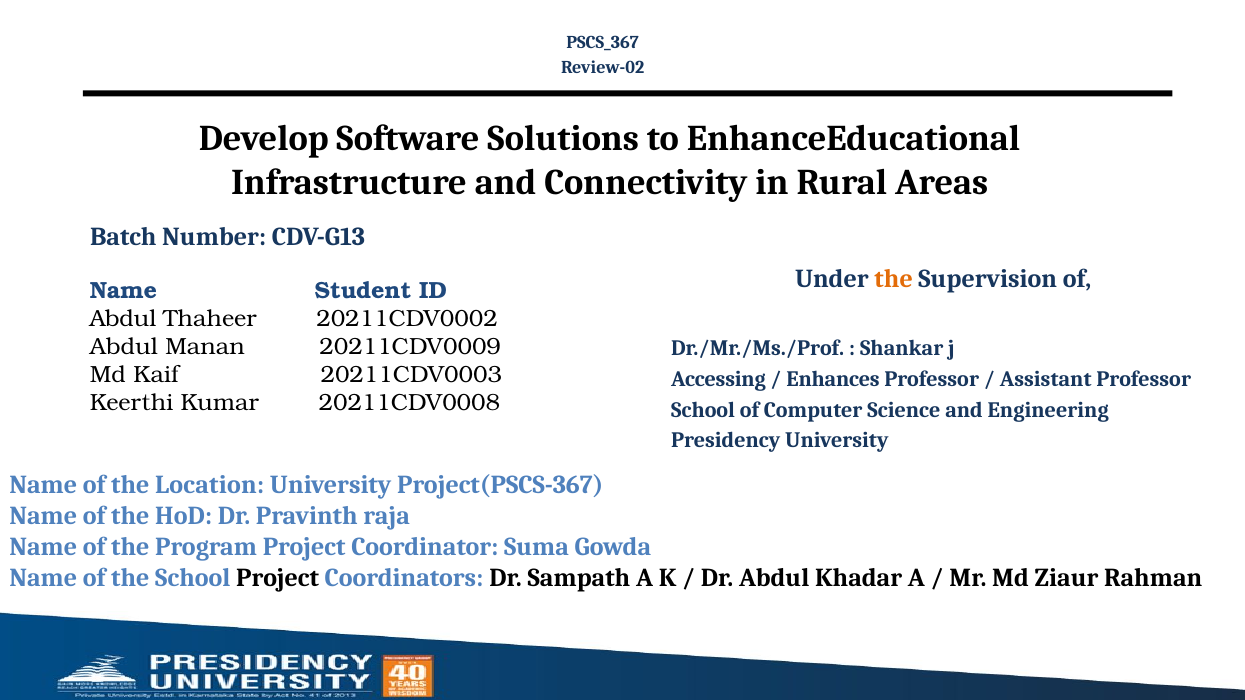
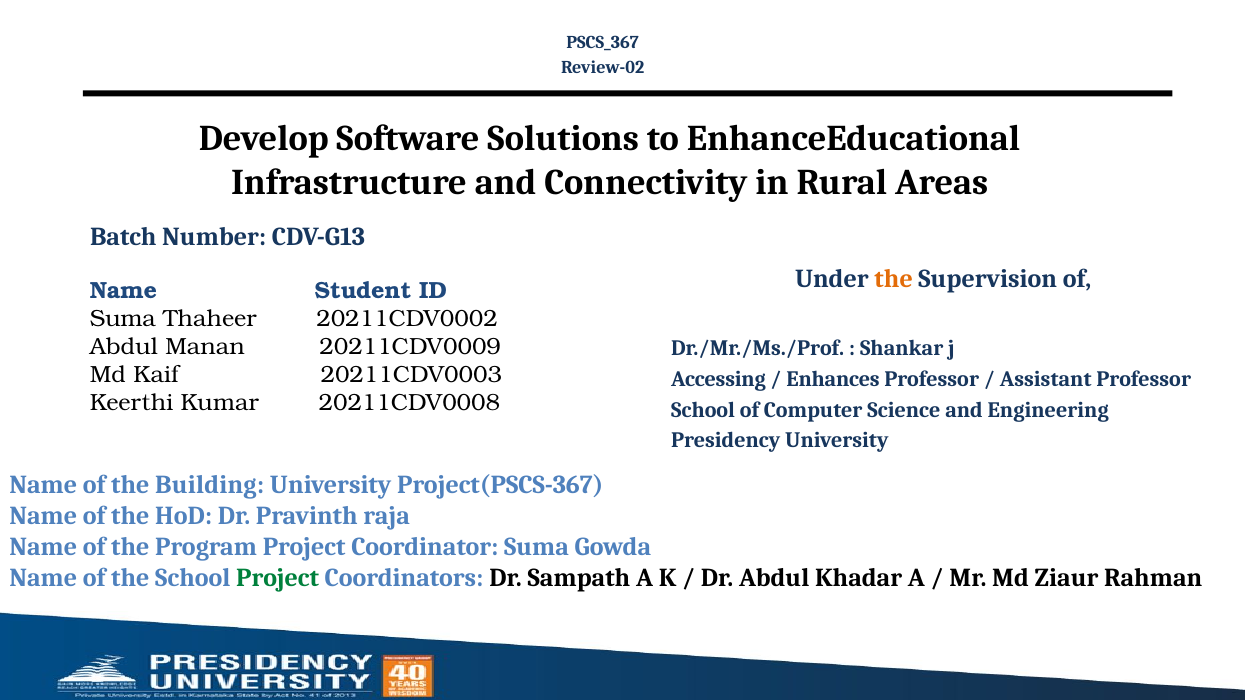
Abdul: Abdul -> Suma (123, 319)
Location: Location -> Building (210, 485)
Project colour: black -> green (278, 578)
